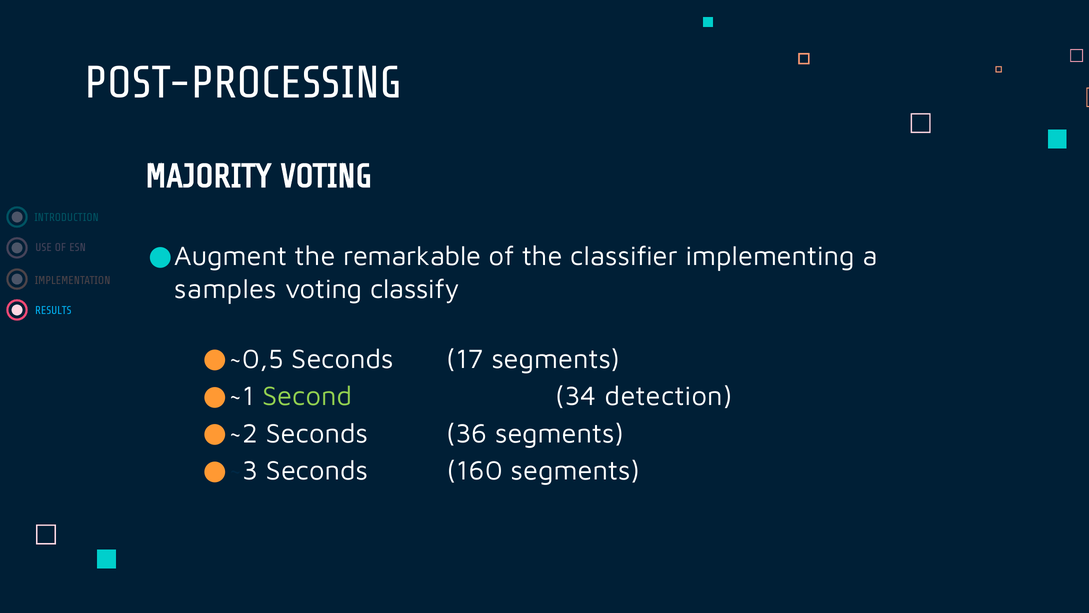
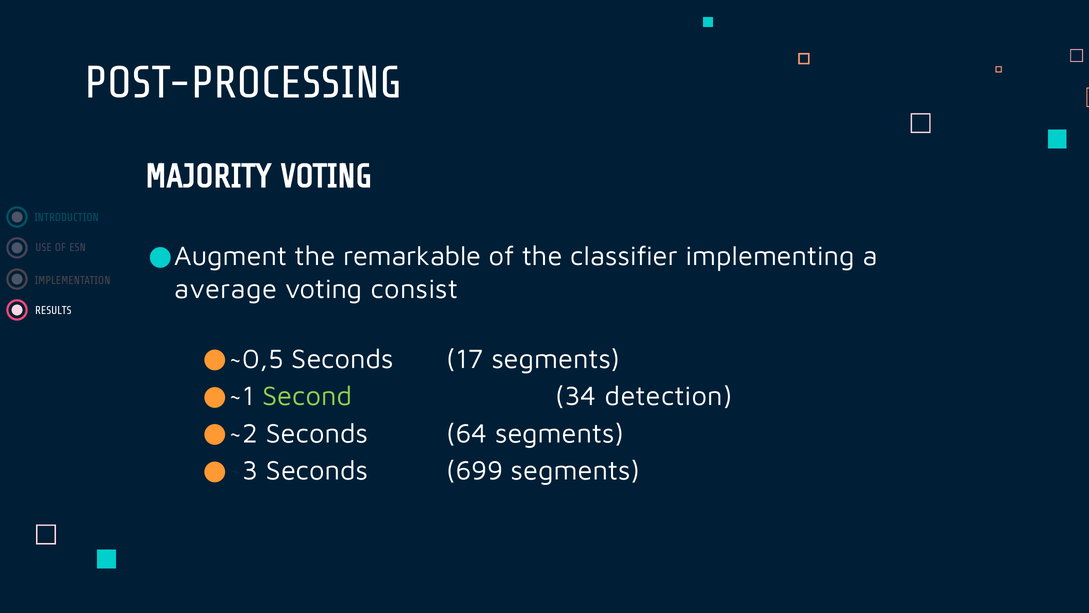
samples: samples -> average (226, 289)
classify: classify -> consist (414, 289)
RESULTS colour: light blue -> white (53, 310)
36: 36 -> 64 (467, 433)
160: 160 -> 699 (475, 470)
